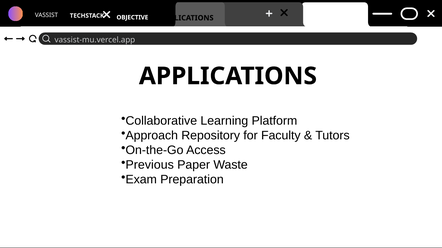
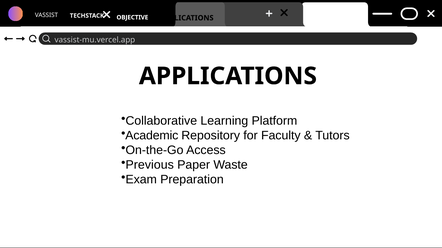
Approach: Approach -> Academic (152, 136)
